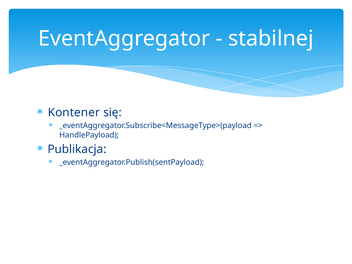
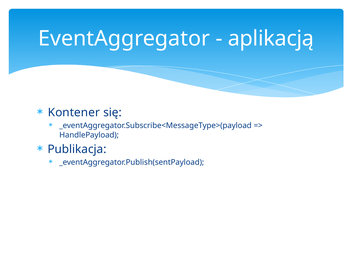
stabilnej: stabilnej -> aplikacją (271, 39)
